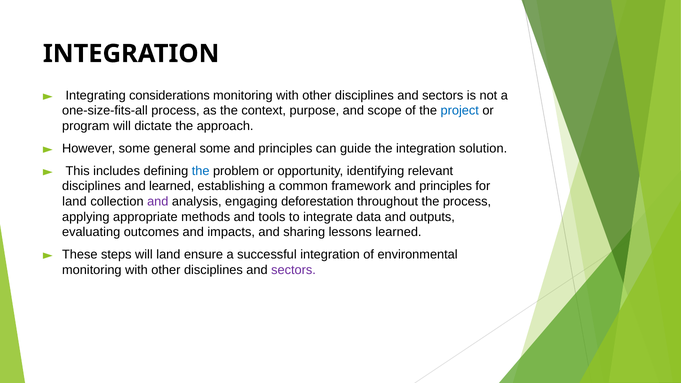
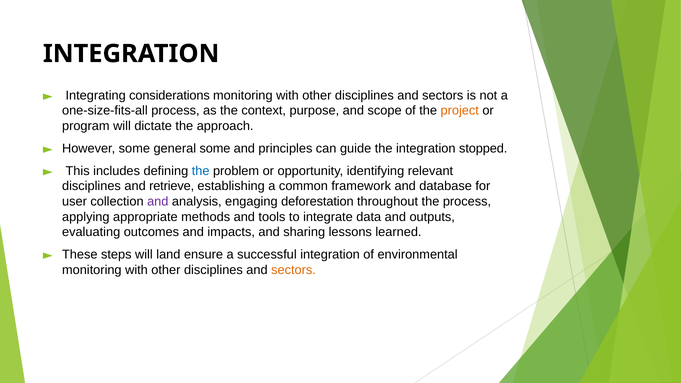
project colour: blue -> orange (460, 111)
solution: solution -> stopped (483, 148)
and learned: learned -> retrieve (172, 186)
framework and principles: principles -> database (446, 186)
land: land -> user (74, 202)
sectors colour: purple -> orange (294, 270)
